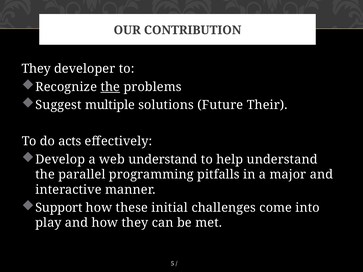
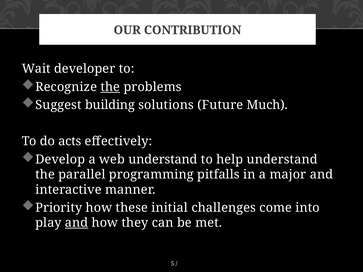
They: They -> Wait (36, 69)
multiple: multiple -> building (110, 105)
Their: Their -> Much (267, 105)
Support: Support -> Priority (59, 208)
and underline: none -> present (76, 223)
